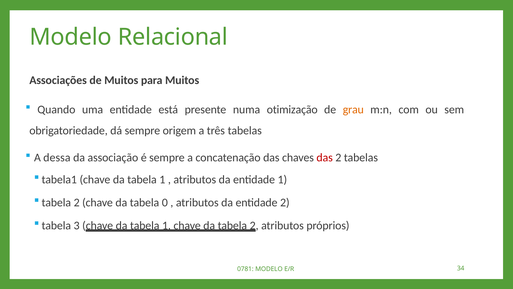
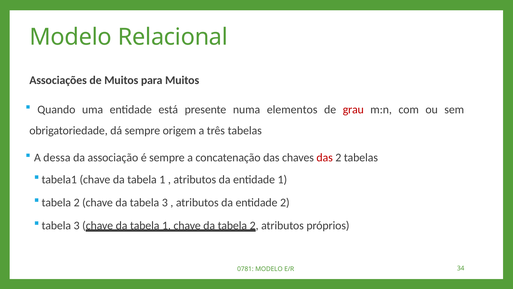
otimização: otimização -> elementos (292, 109)
grau colour: orange -> red (353, 109)
da tabela 0: 0 -> 3 (165, 202)
